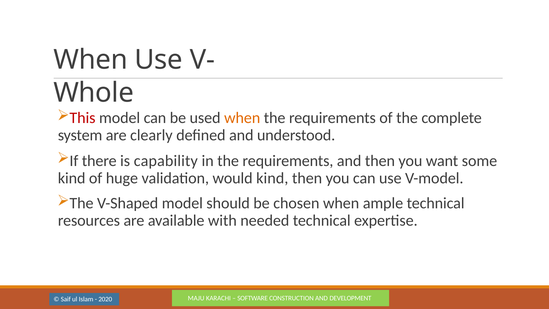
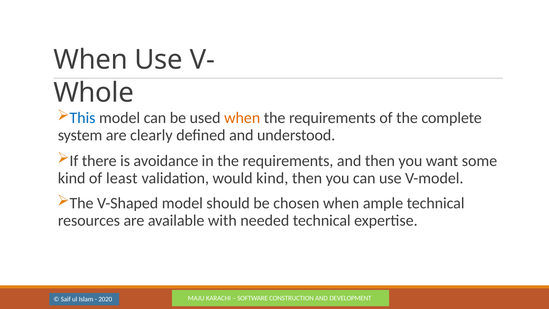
This colour: red -> blue (82, 118)
capability: capability -> avoidance (166, 161)
huge: huge -> least (122, 178)
